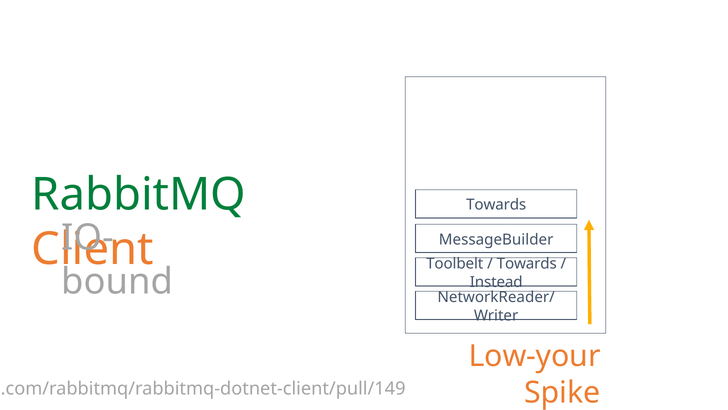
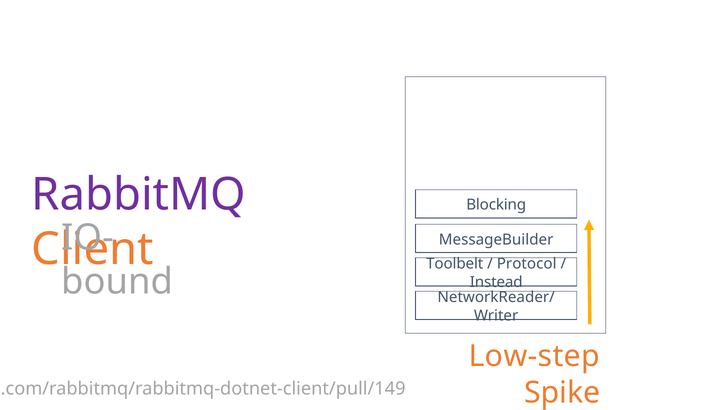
RabbitMQ colour: green -> purple (139, 194)
Towards: Towards -> Blocking (496, 205)
Towards: Towards -> Protocol (527, 264)
Low-your: Low-your -> Low-step (534, 356)
